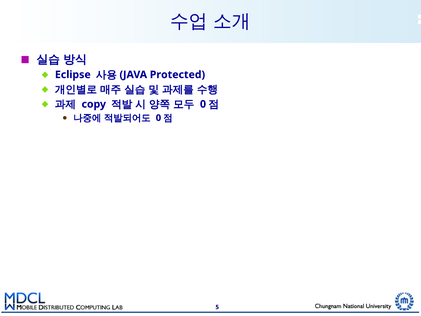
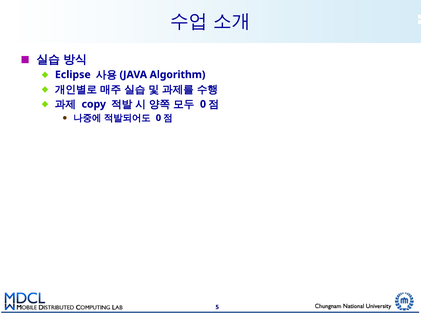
Protected: Protected -> Algorithm (178, 75)
